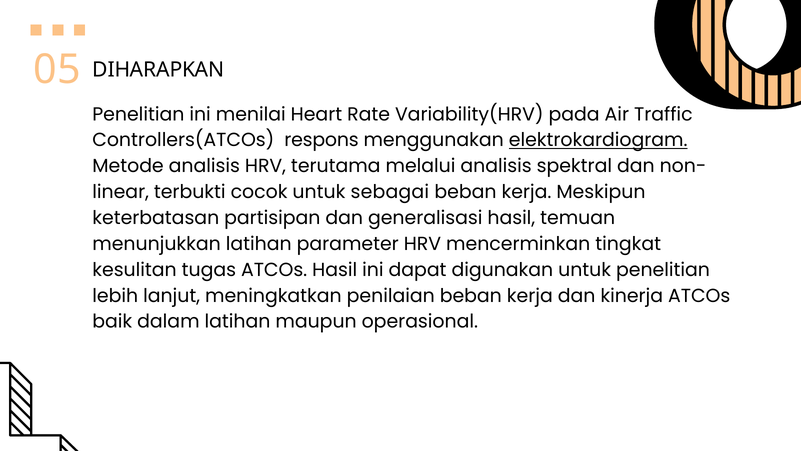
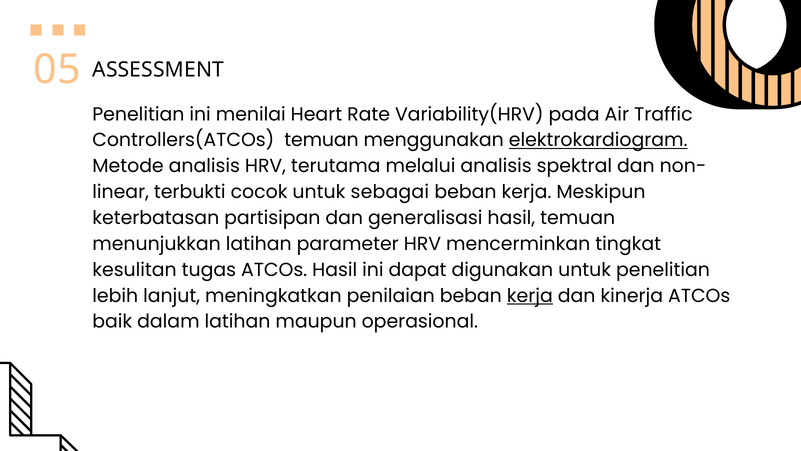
DIHARAPKAN: DIHARAPKAN -> ASSESSMENT (158, 70)
Controllers(ATCOs respons: respons -> temuan (321, 140)
kerja underline: none -> present (530, 295)
